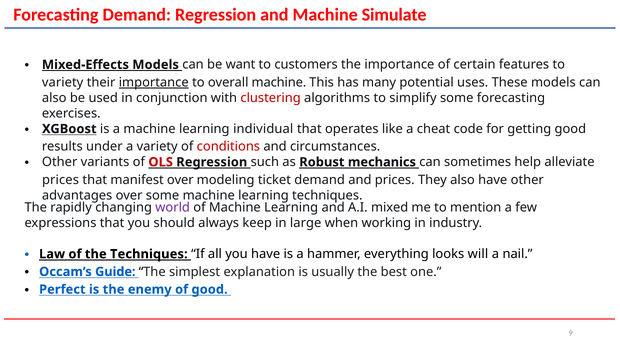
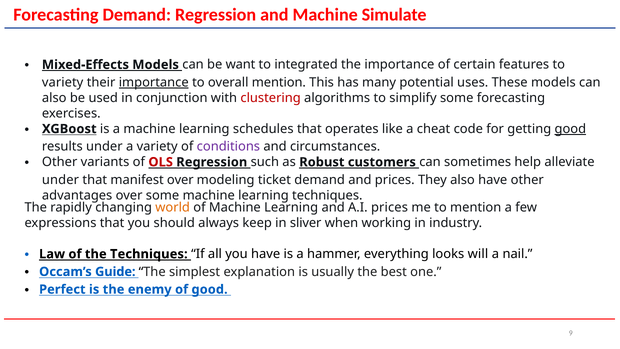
customers: customers -> integrated (306, 65)
overall machine: machine -> mention (279, 82)
individual: individual -> schedules (263, 129)
good underline: none -> present (570, 129)
conditions colour: red -> purple (228, 146)
mechanics: mechanics -> customers (382, 162)
prices: prices -> under (60, 180)
world colour: purple -> orange (173, 207)
A.I mixed: mixed -> prices (390, 207)
large: large -> sliver (306, 223)
